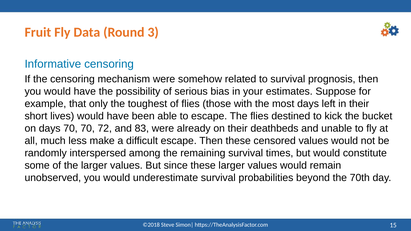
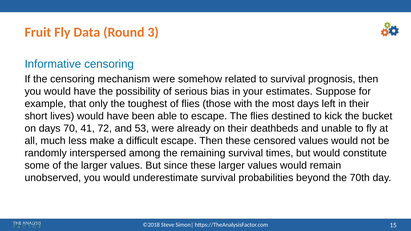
70 70: 70 -> 41 (88, 129)
83: 83 -> 53 (142, 129)
